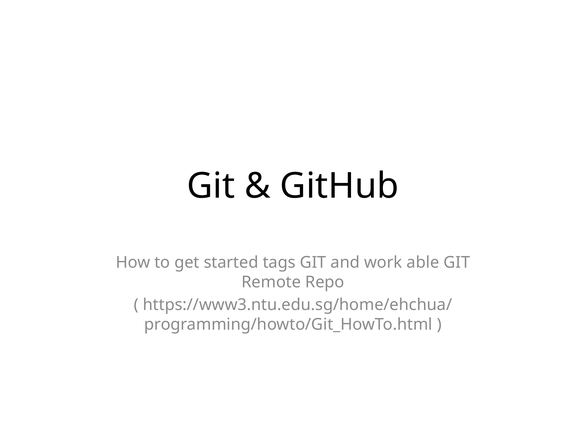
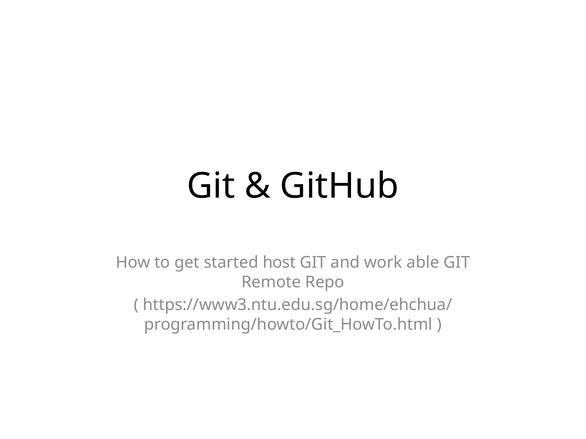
tags: tags -> host (279, 263)
